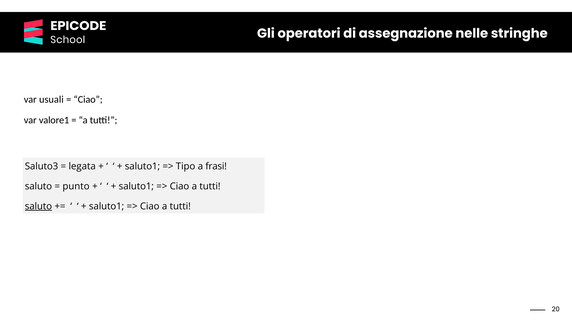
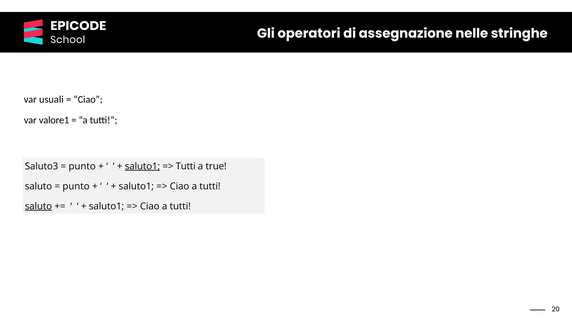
legata: legata -> punto (82, 166)
saluto1 underline: none -> present (142, 166)
Tipo: Tipo -> Tutti (186, 166)
frasi: frasi -> true (216, 166)
